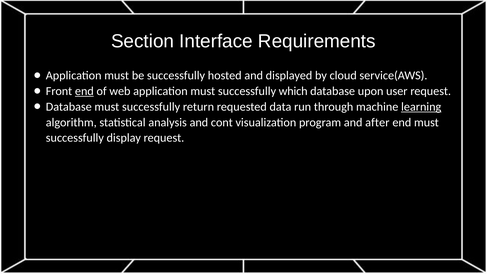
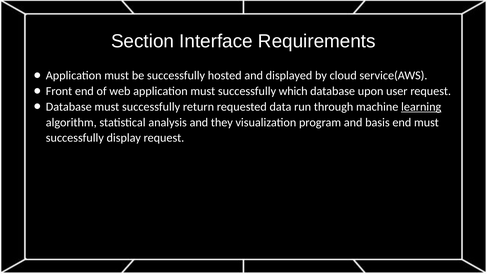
end underline: present -> none (84, 91)
cont: cont -> they (222, 122)
after: after -> basis (377, 122)
